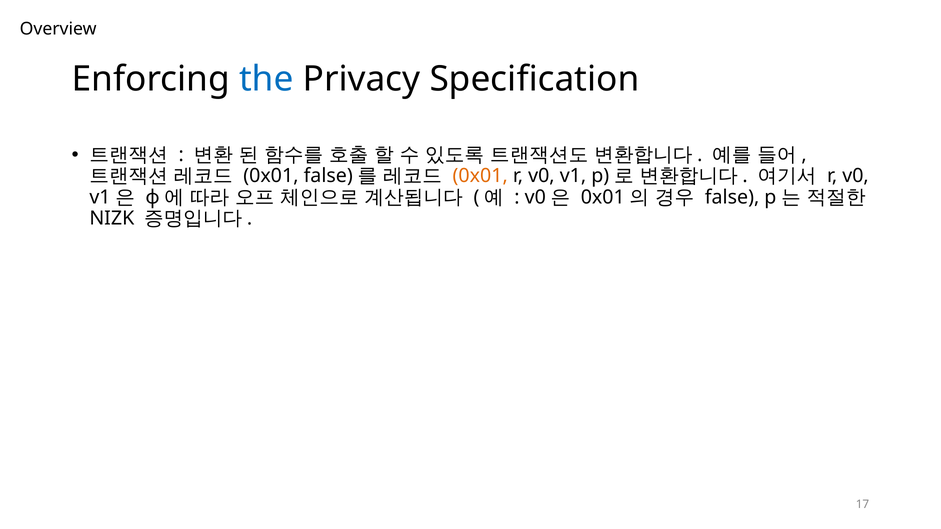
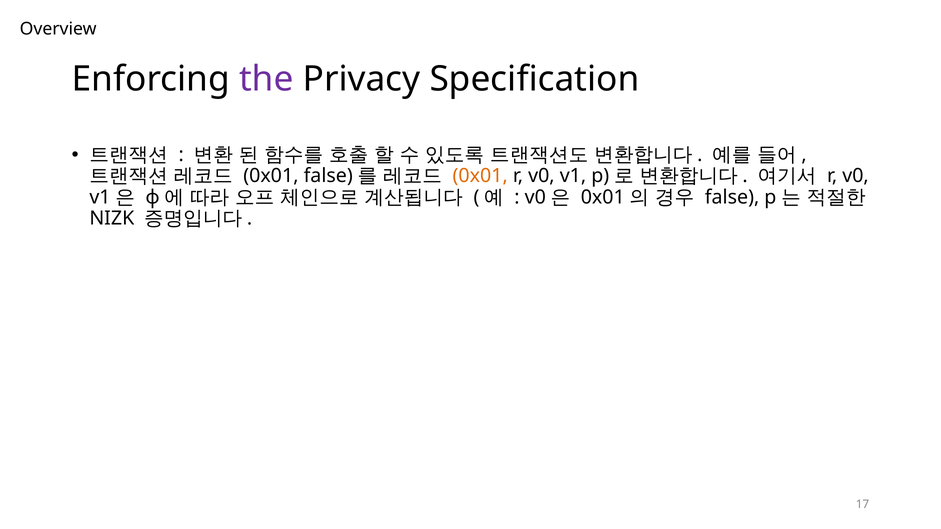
the colour: blue -> purple (266, 79)
